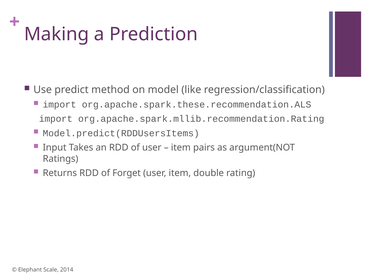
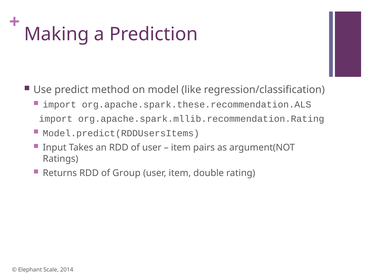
Forget: Forget -> Group (127, 173)
